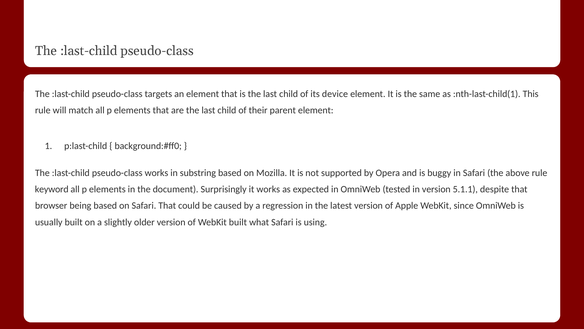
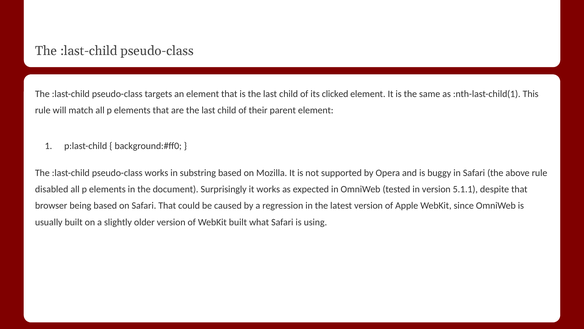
device: device -> clicked (335, 94)
keyword: keyword -> disabled (52, 189)
